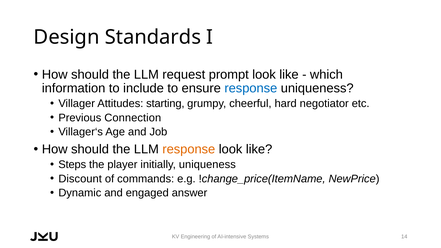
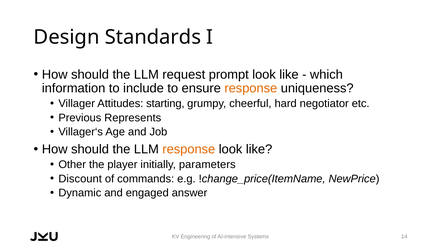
response colour: blue -> orange (251, 88)
Connection: Connection -> Represents (133, 118)
Steps: Steps -> Other (72, 165)
initially uniqueness: uniqueness -> parameters (207, 165)
